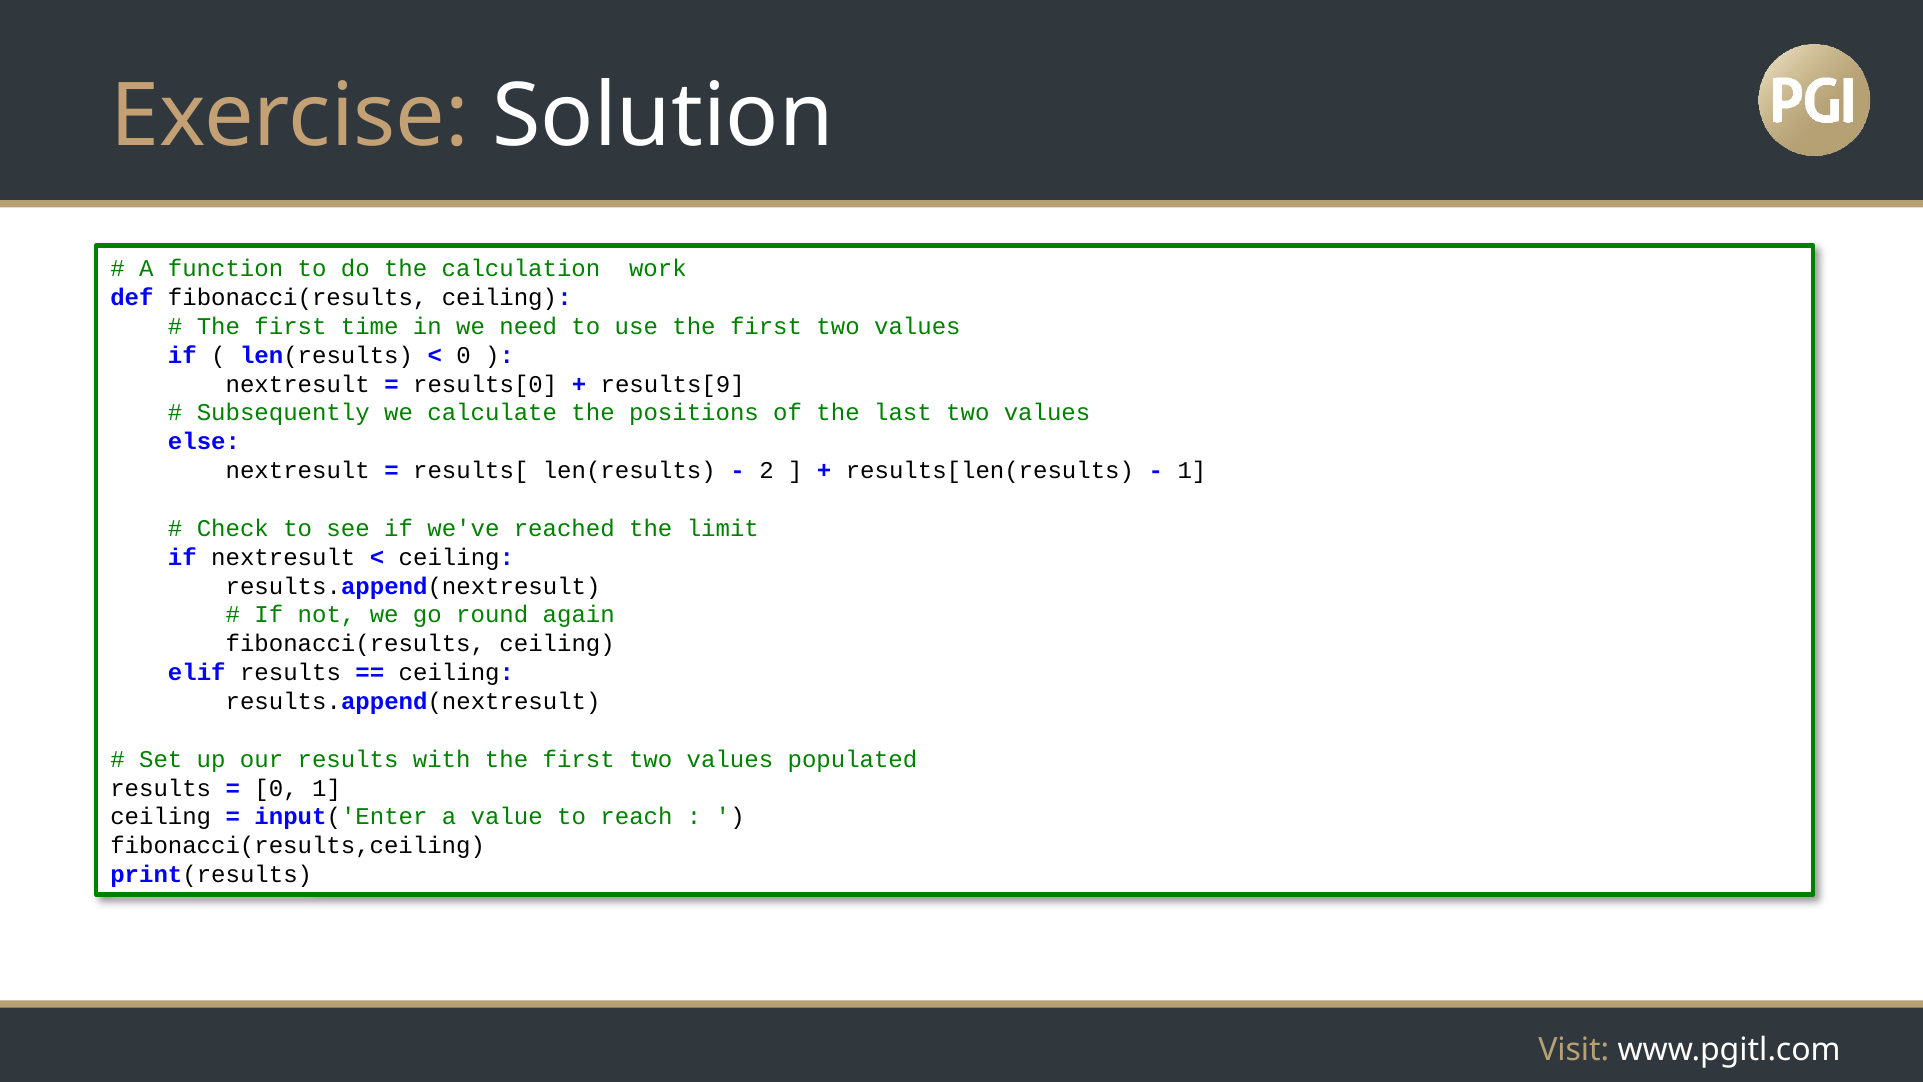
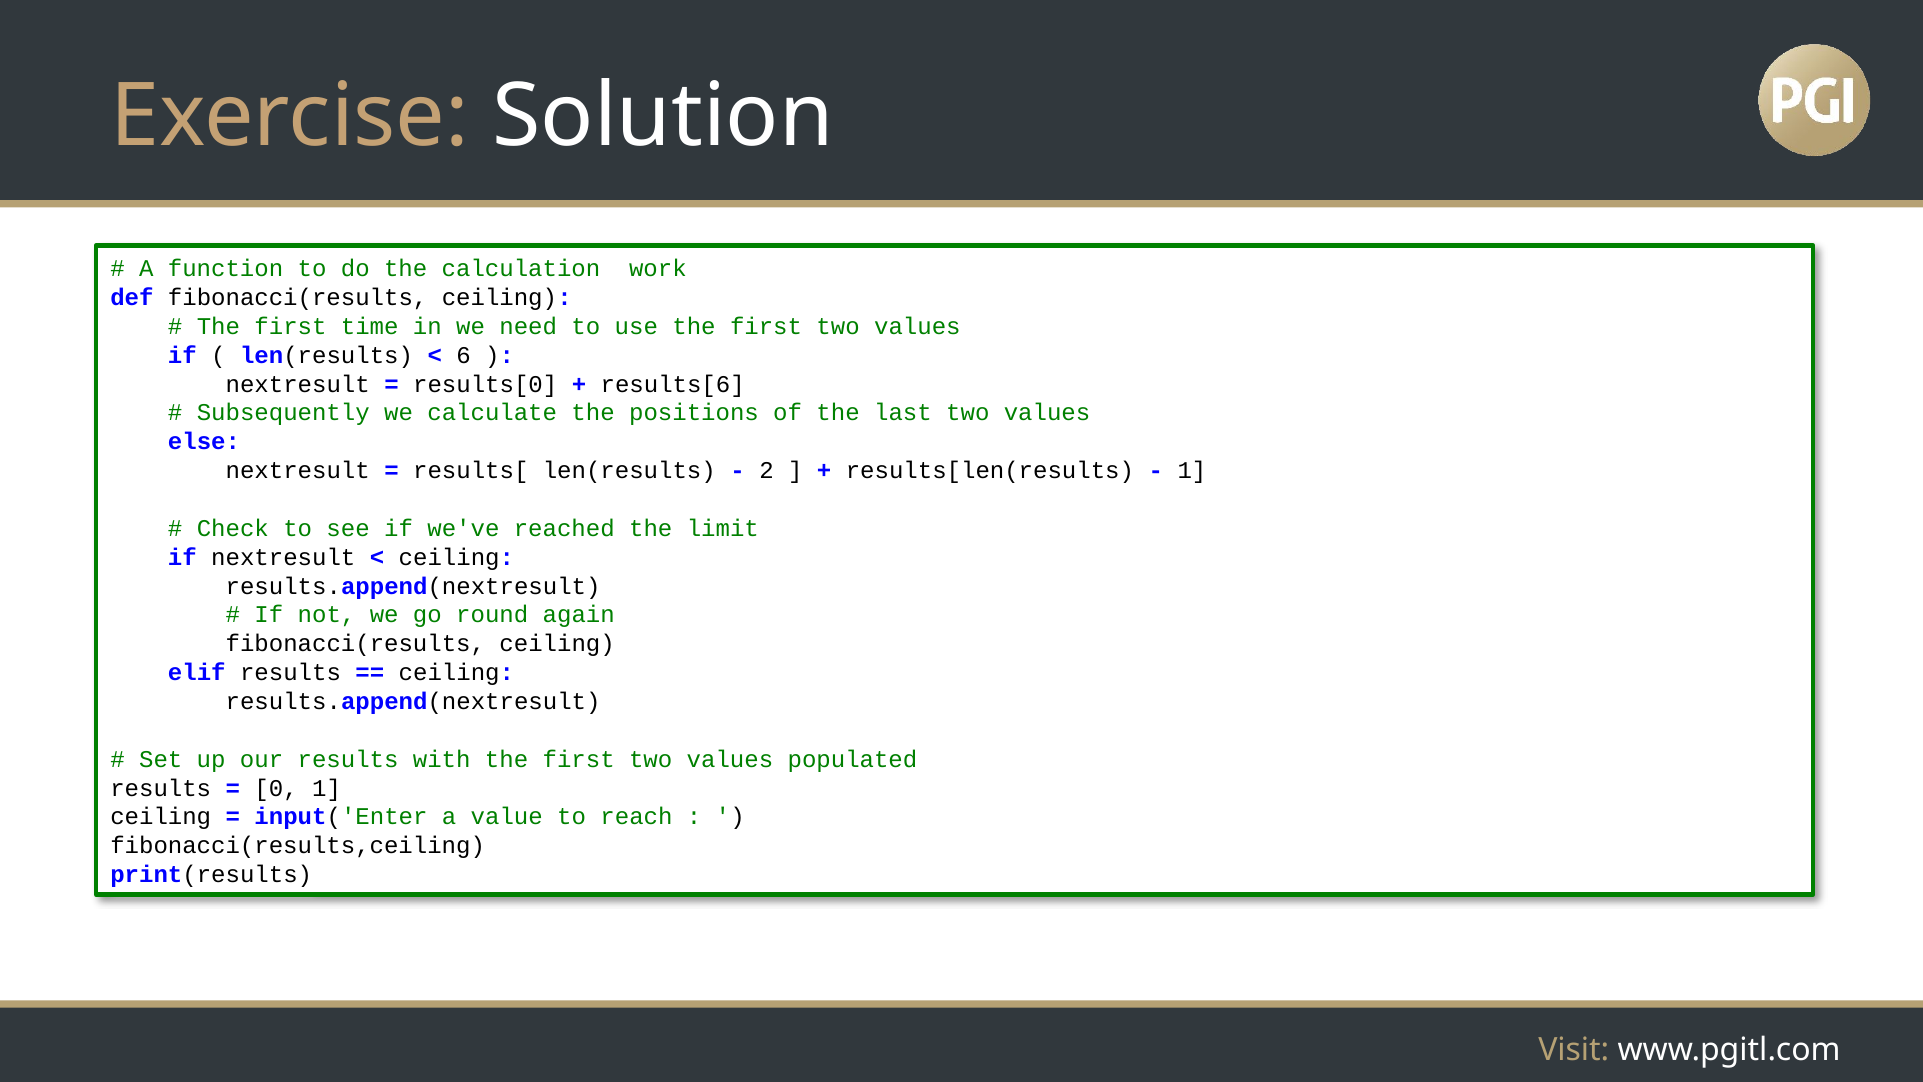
0: 0 -> 6 (464, 355)
results[9: results[9 -> results[6 (673, 384)
